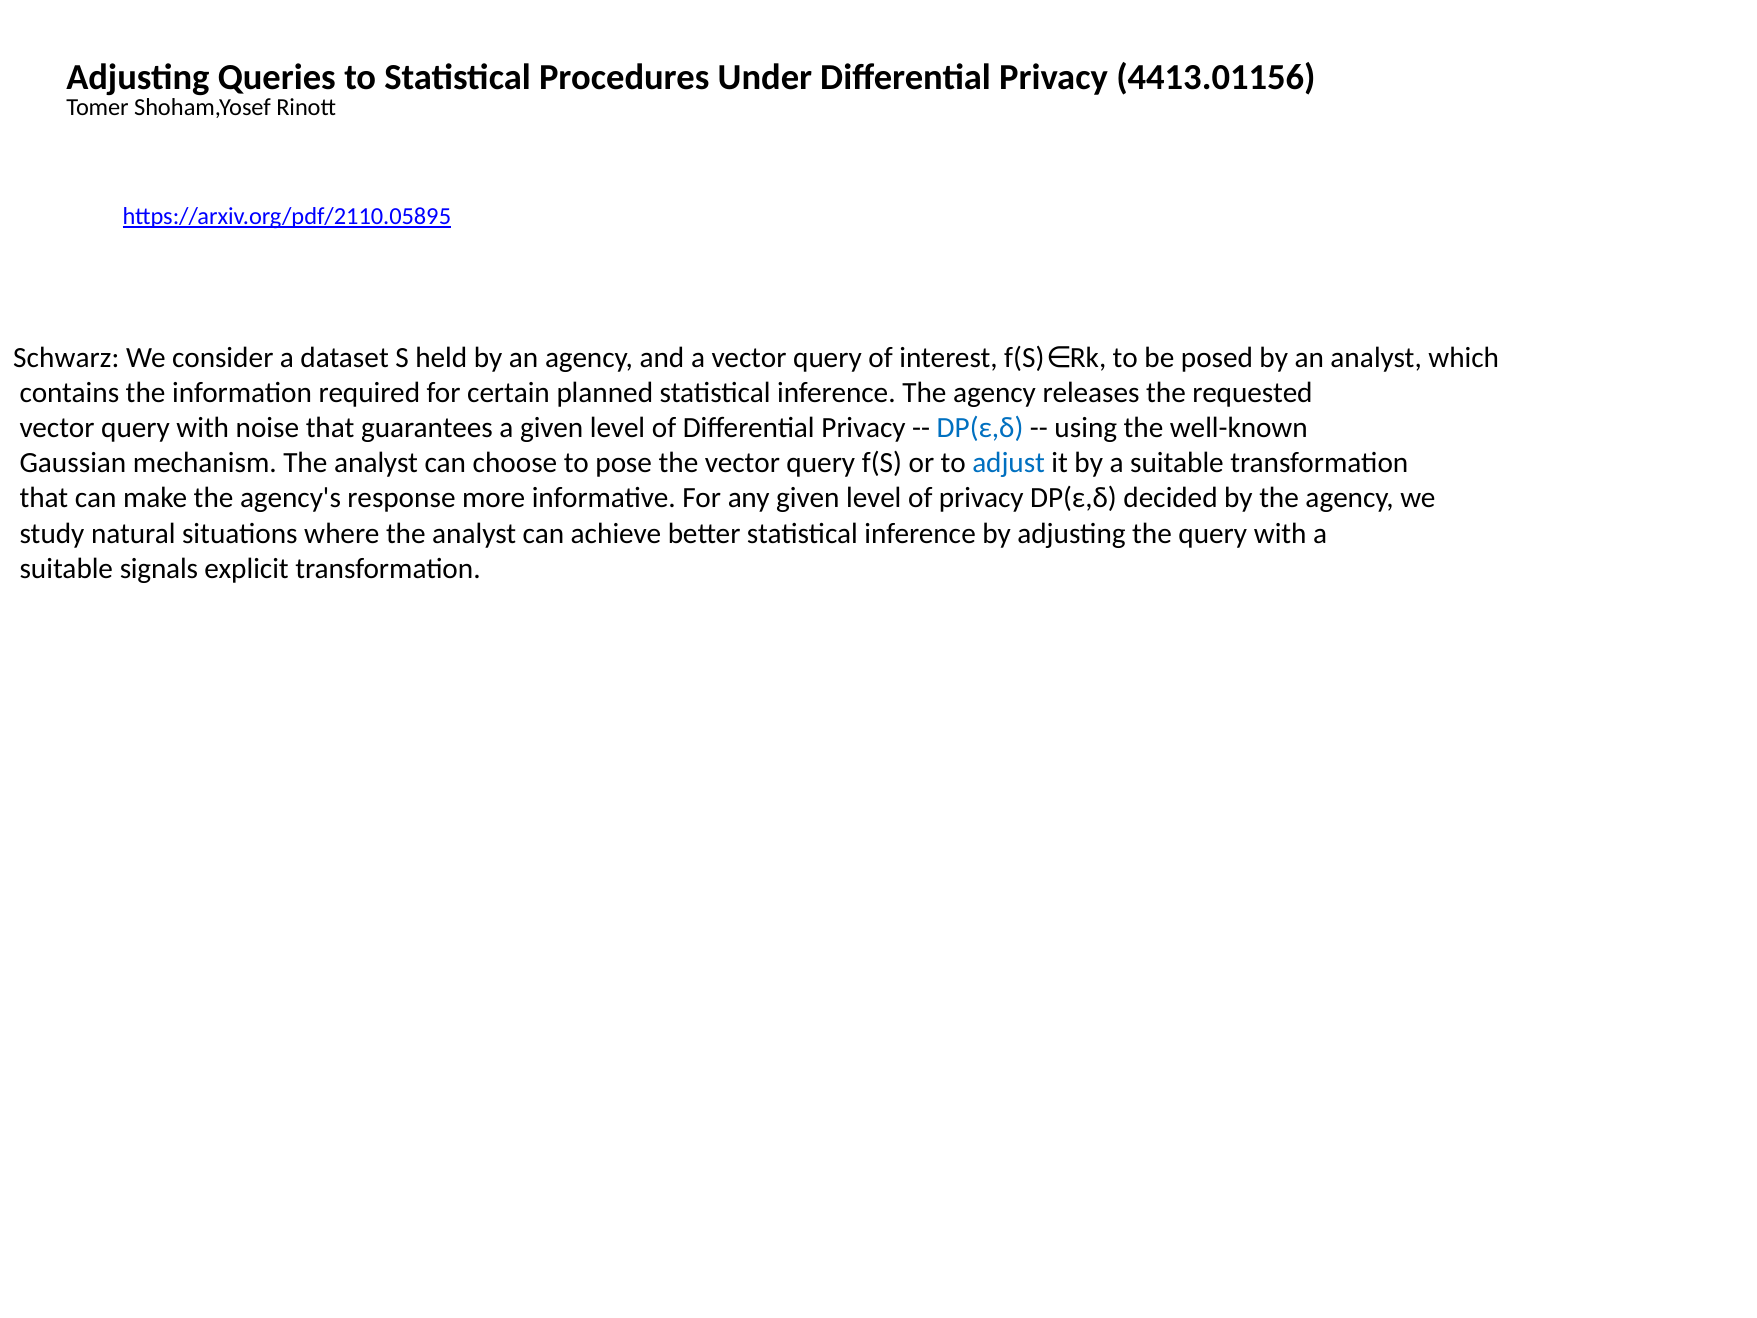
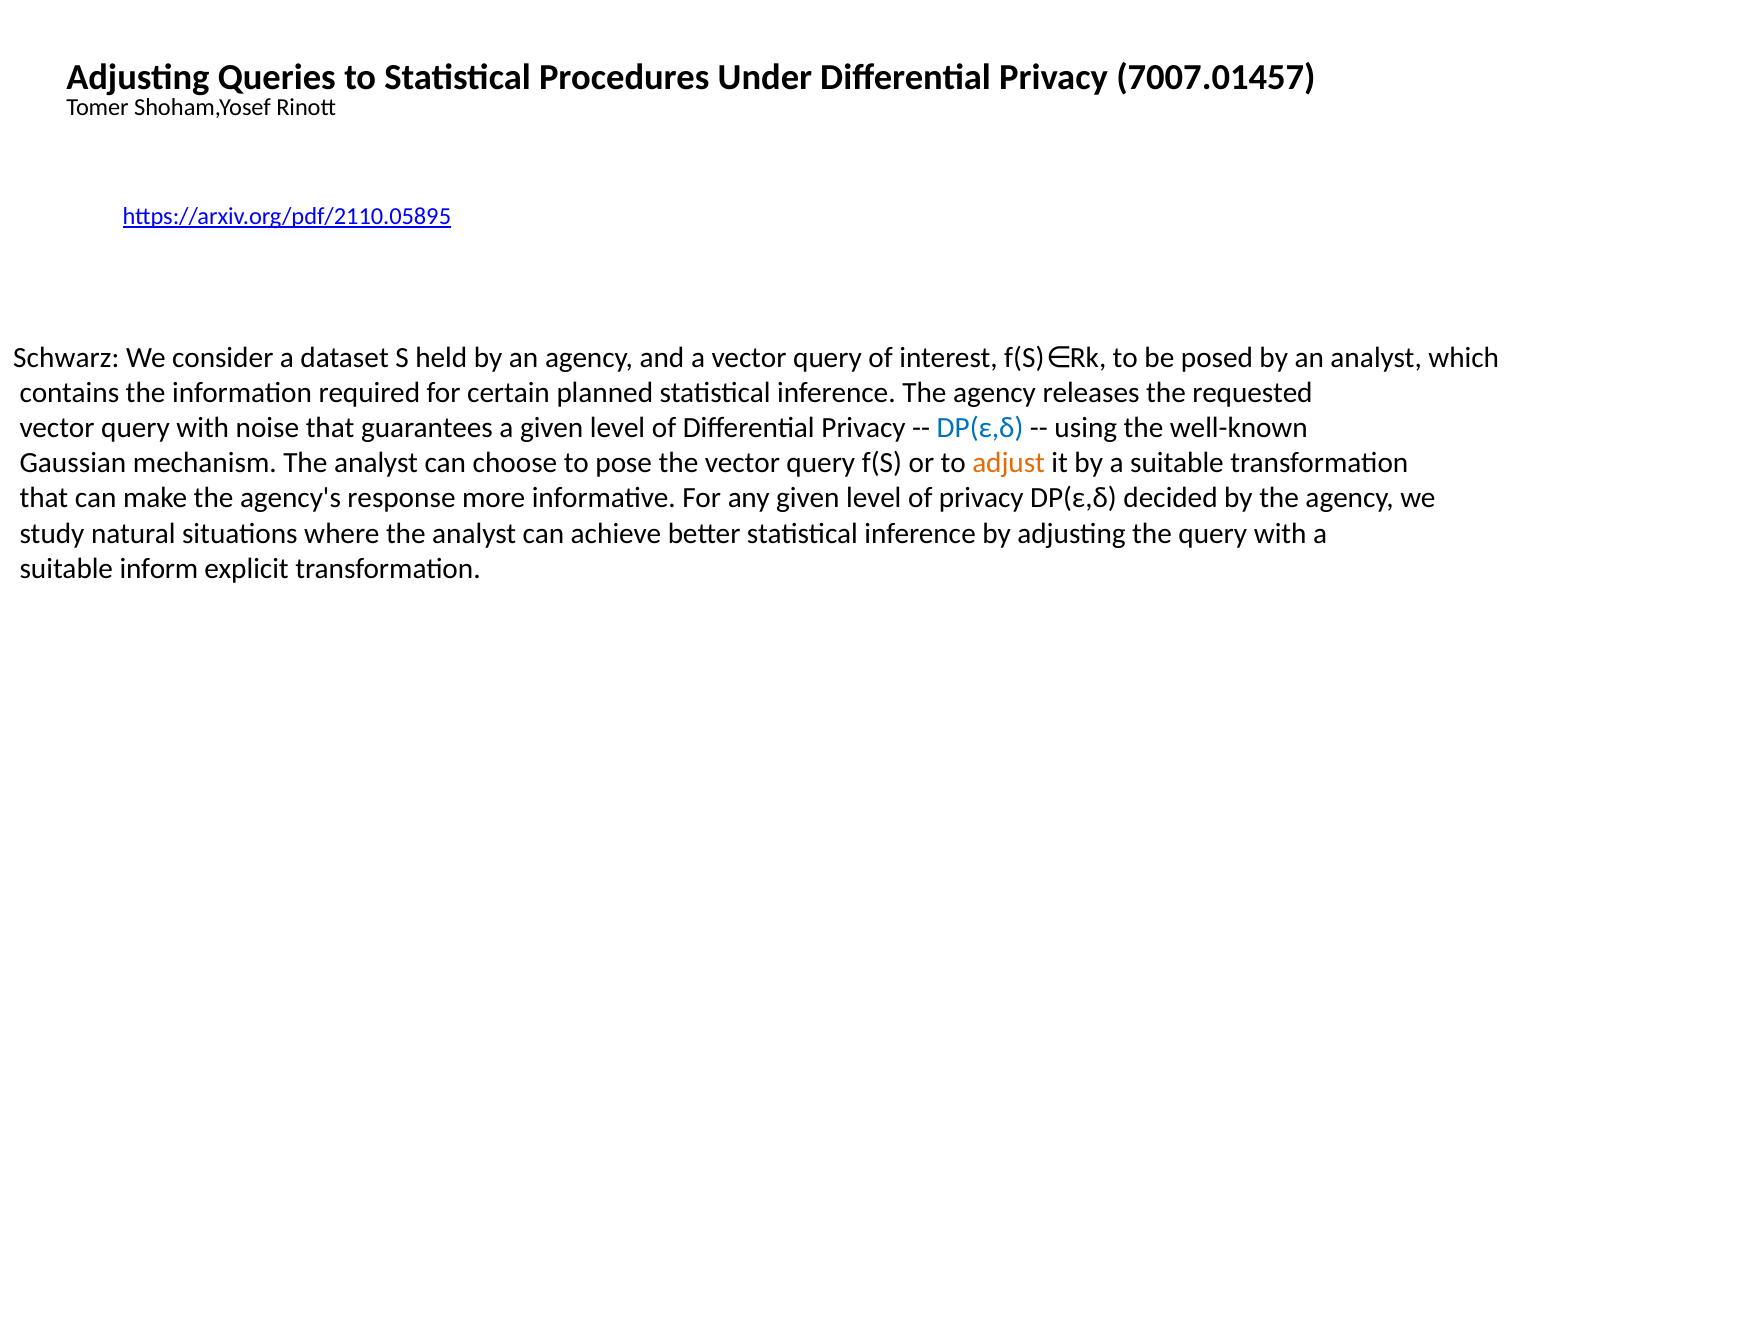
4413.01156: 4413.01156 -> 7007.01457 (1216, 77)
adjust colour: blue -> orange (1009, 463)
signals: signals -> inform (159, 568)
